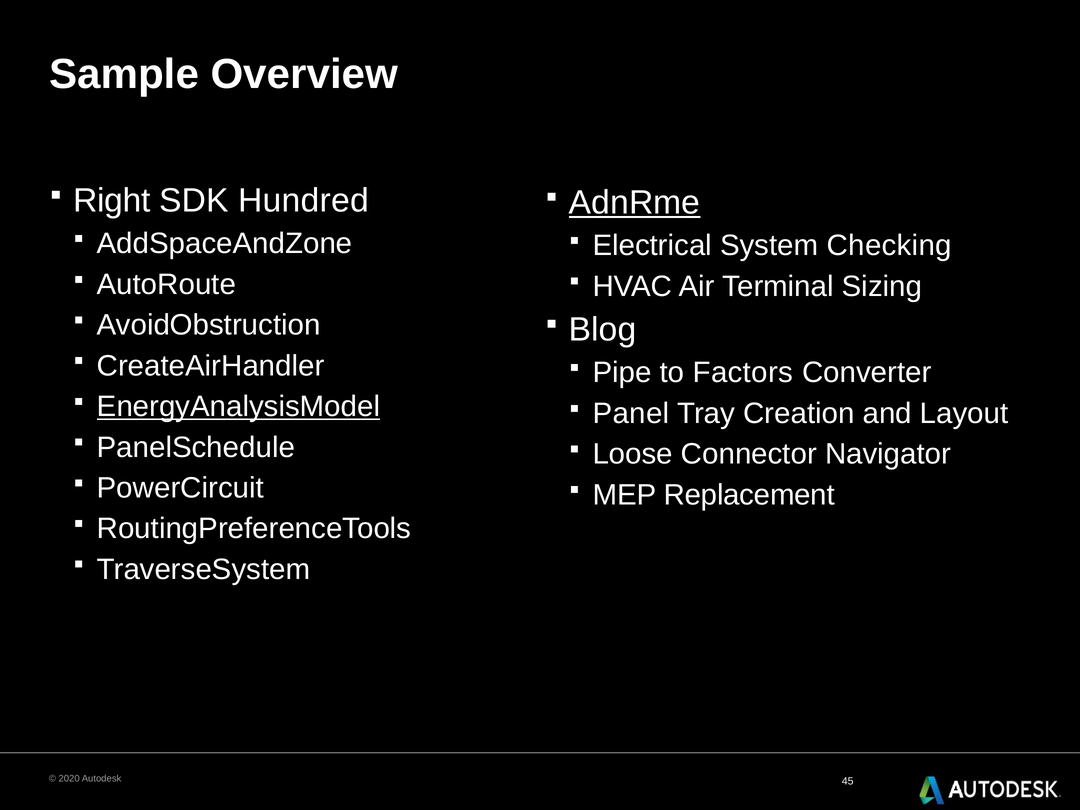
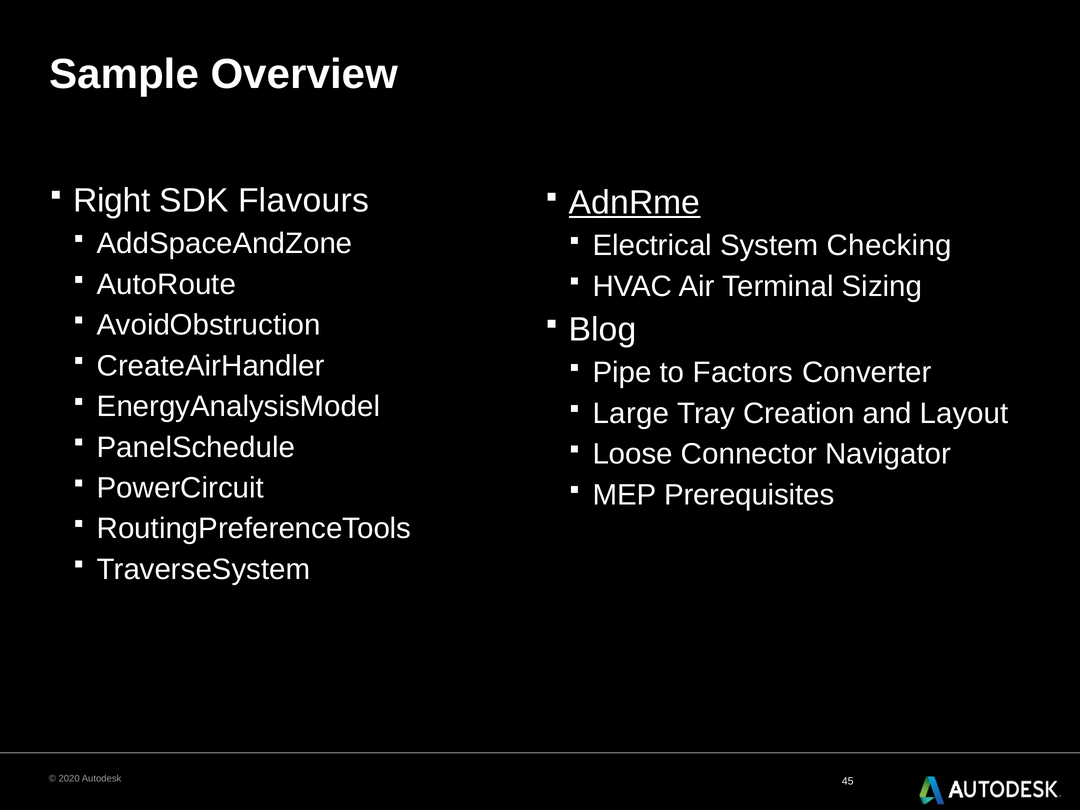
Hundred: Hundred -> Flavours (304, 201)
EnergyAnalysisModel underline: present -> none (238, 406)
Panel: Panel -> Large (631, 413)
Replacement: Replacement -> Prerequisites (749, 495)
